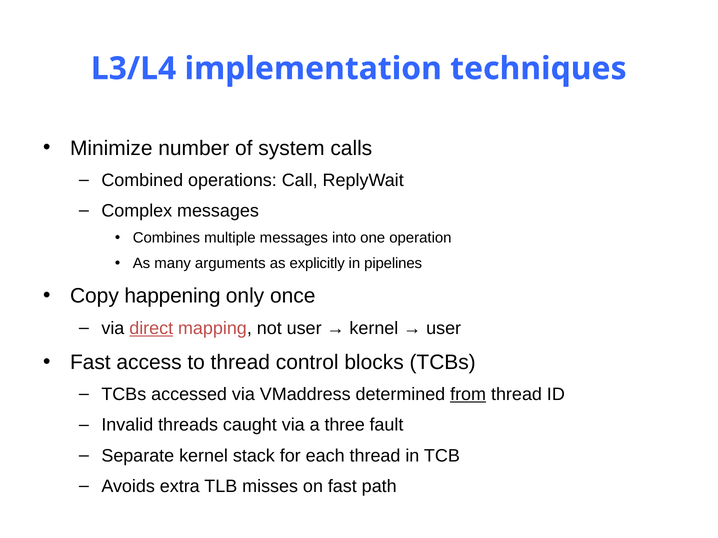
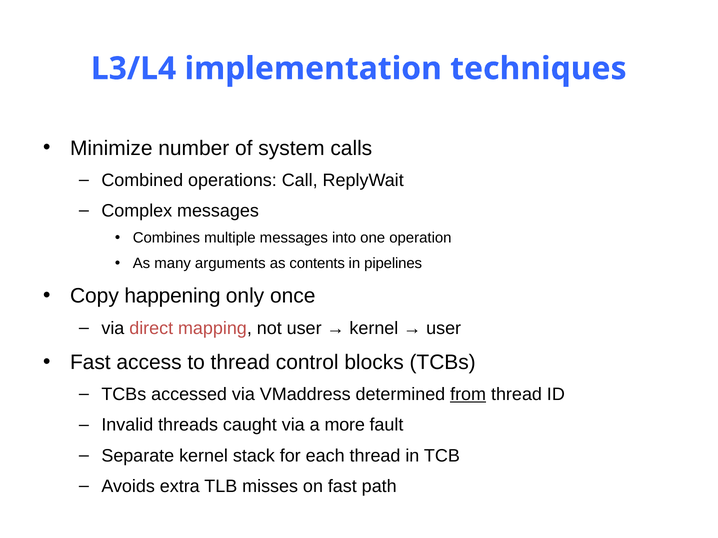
explicitly: explicitly -> contents (317, 264)
direct underline: present -> none (151, 328)
three: three -> more (345, 425)
